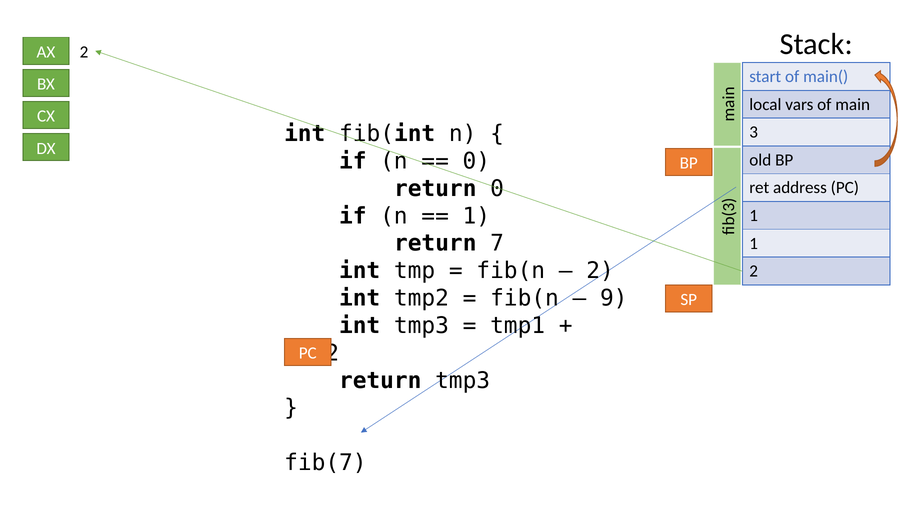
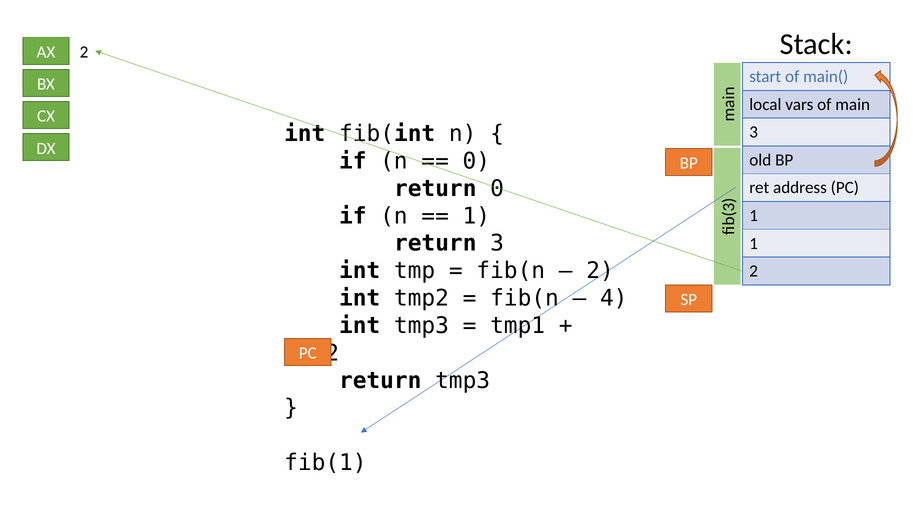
return 7: 7 -> 3 (497, 243)
9: 9 -> 4 (614, 298)
fib(7: fib(7 -> fib(1 (325, 462)
